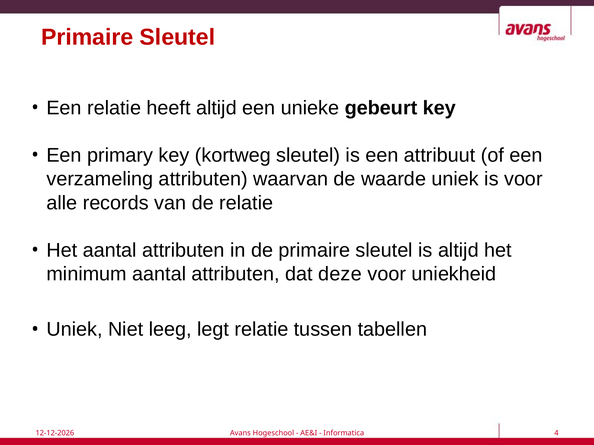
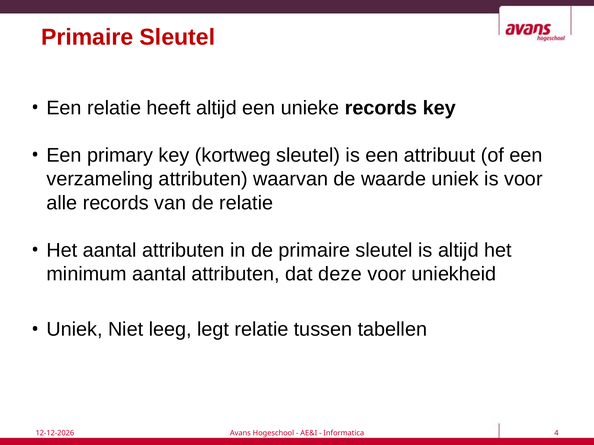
unieke gebeurt: gebeurt -> records (381, 108)
